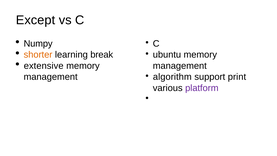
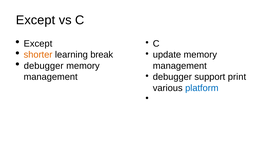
Numpy: Numpy -> Except (38, 44)
ubuntu: ubuntu -> update (167, 55)
extensive: extensive -> debugger (44, 66)
algorithm: algorithm -> debugger (172, 77)
platform colour: purple -> blue (202, 88)
